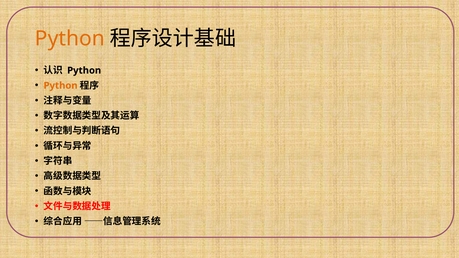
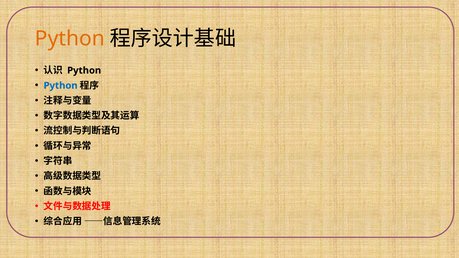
Python colour: orange -> blue (61, 86)
